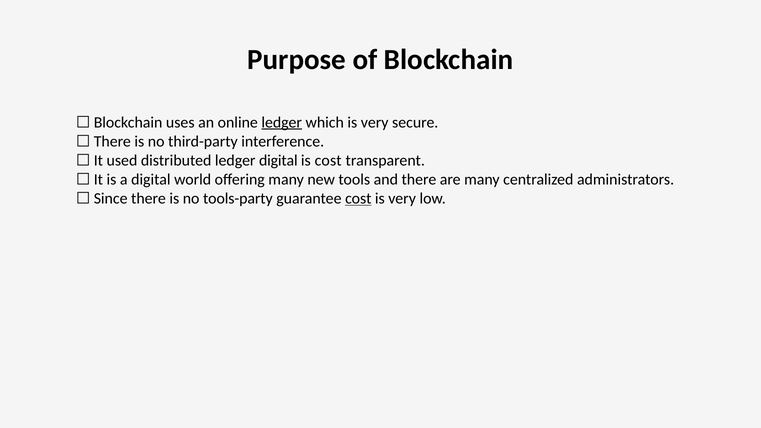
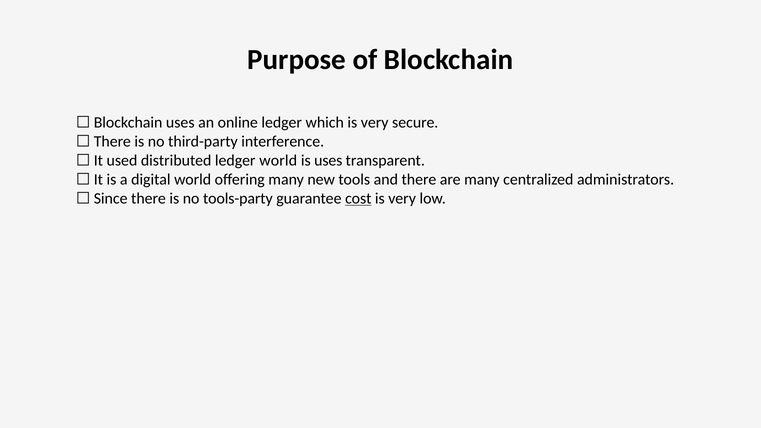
ledger underline: present -> none (282, 122)
ledger digital: digital -> world (278, 160)
is cost: cost -> uses (328, 160)
